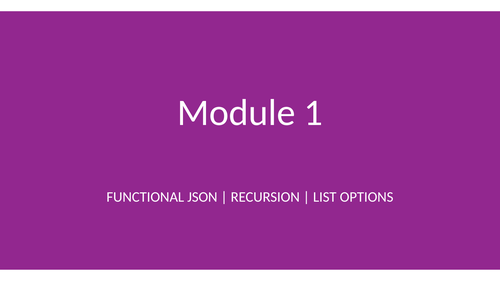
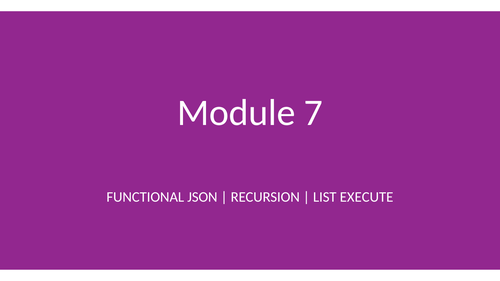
1: 1 -> 7 (313, 113)
OPTIONS: OPTIONS -> EXECUTE (367, 197)
